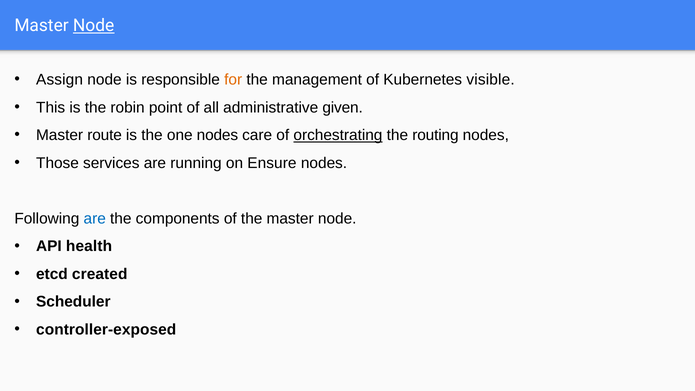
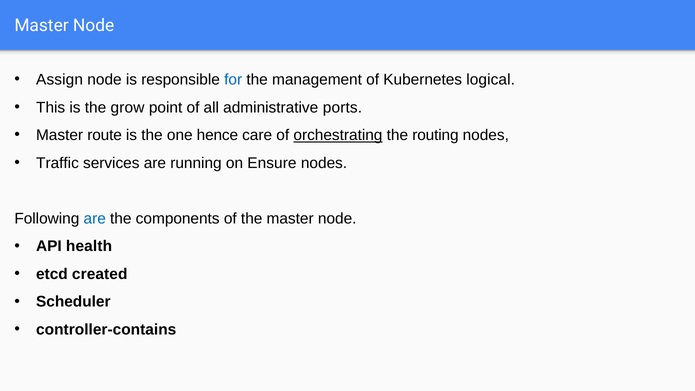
Node underline: present -> none (94, 25)
for colour: orange -> blue (233, 80)
visible: visible -> logical (491, 80)
robin: robin -> grow (127, 107)
given: given -> ports (342, 107)
one nodes: nodes -> hence (217, 135)
Those: Those -> Traffic (57, 163)
controller-exposed: controller-exposed -> controller-contains (106, 330)
